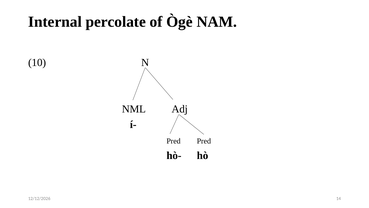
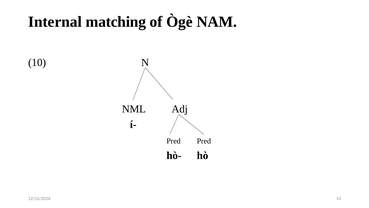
percolate: percolate -> matching (116, 22)
